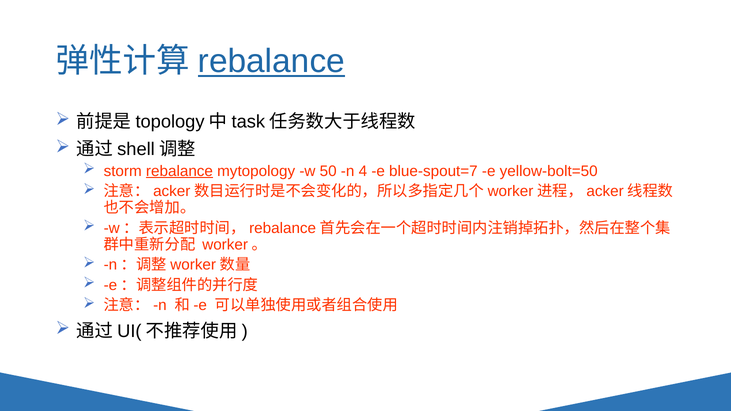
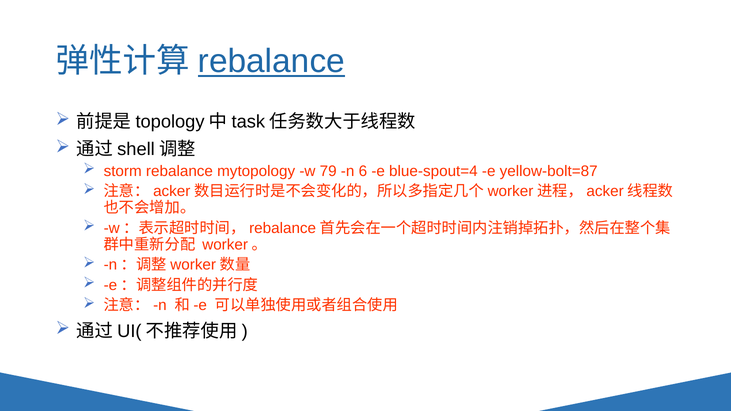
rebalance underline: present -> none (179, 171)
50: 50 -> 79 (328, 171)
4: 4 -> 6 (363, 171)
blue-spout=7: blue-spout=7 -> blue-spout=4 (433, 171)
yellow-bolt=50: yellow-bolt=50 -> yellow-bolt=87 (549, 171)
